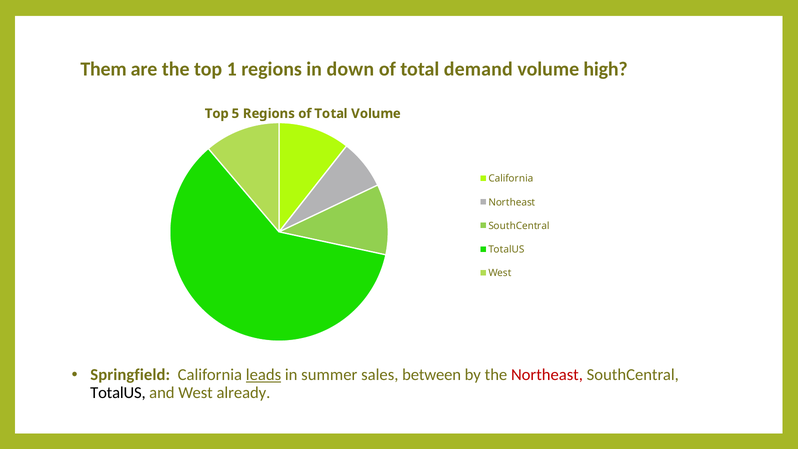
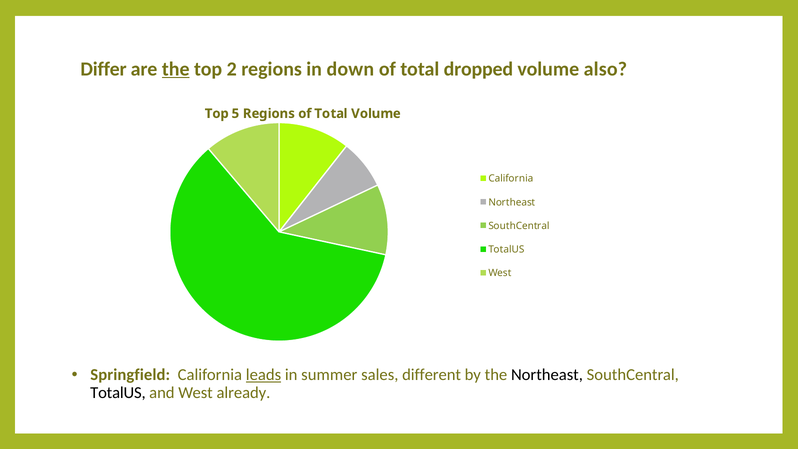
Them: Them -> Differ (104, 69)
the underline: none -> present (176, 69)
1: 1 -> 2 (232, 69)
demand: demand -> dropped (478, 69)
high: high -> also (605, 69)
between: between -> different (432, 375)
Northeast colour: red -> black (547, 375)
